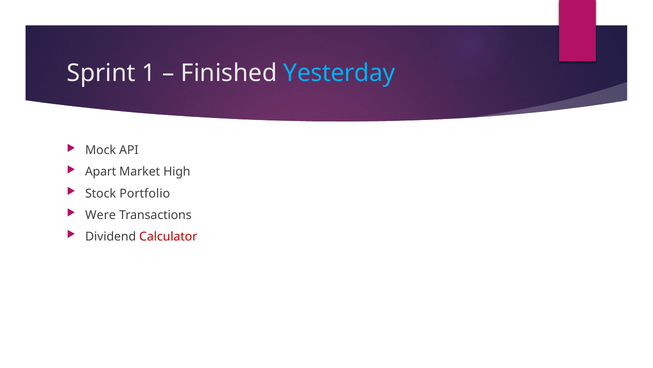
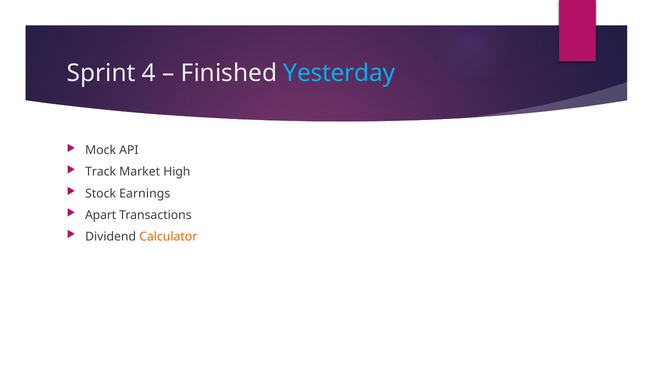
1: 1 -> 4 (149, 73)
Apart: Apart -> Track (101, 172)
Portfolio: Portfolio -> Earnings (145, 193)
Were: Were -> Apart (101, 215)
Calculator colour: red -> orange (168, 236)
